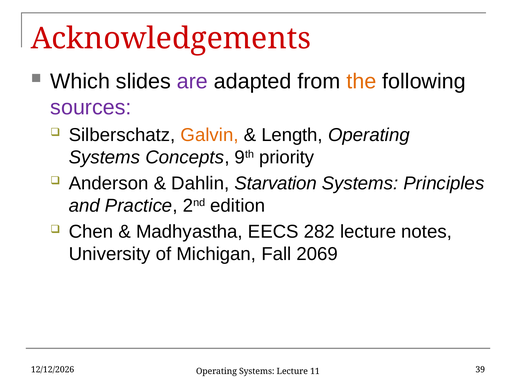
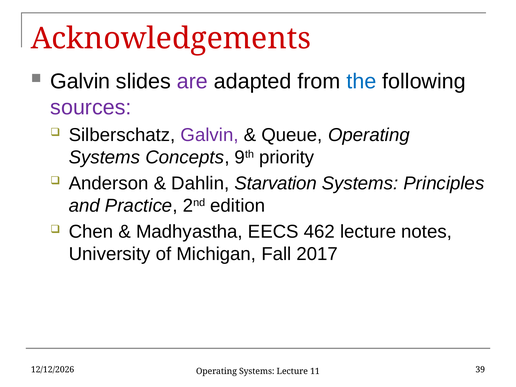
Which: Which -> Galvin (80, 81)
the colour: orange -> blue (361, 81)
Galvin colour: orange -> purple (210, 135)
Length: Length -> Queue (292, 135)
282: 282 -> 462 (319, 232)
2069: 2069 -> 2017 (317, 254)
